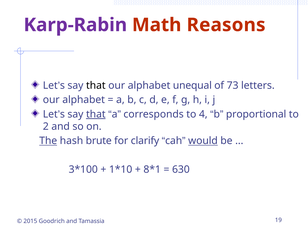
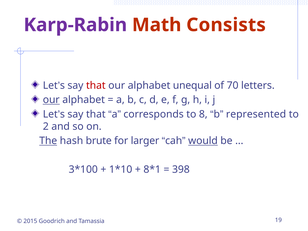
Reasons: Reasons -> Consists (226, 25)
that colour: black -> red (96, 85)
73: 73 -> 70 (233, 85)
our underline: none -> present (51, 100)
that underline: present -> none (96, 114)
4: 4 -> 8 (203, 114)
proportional: proportional -> represented (256, 114)
clarify: clarify -> larger (145, 141)
630: 630 -> 398 (181, 170)
